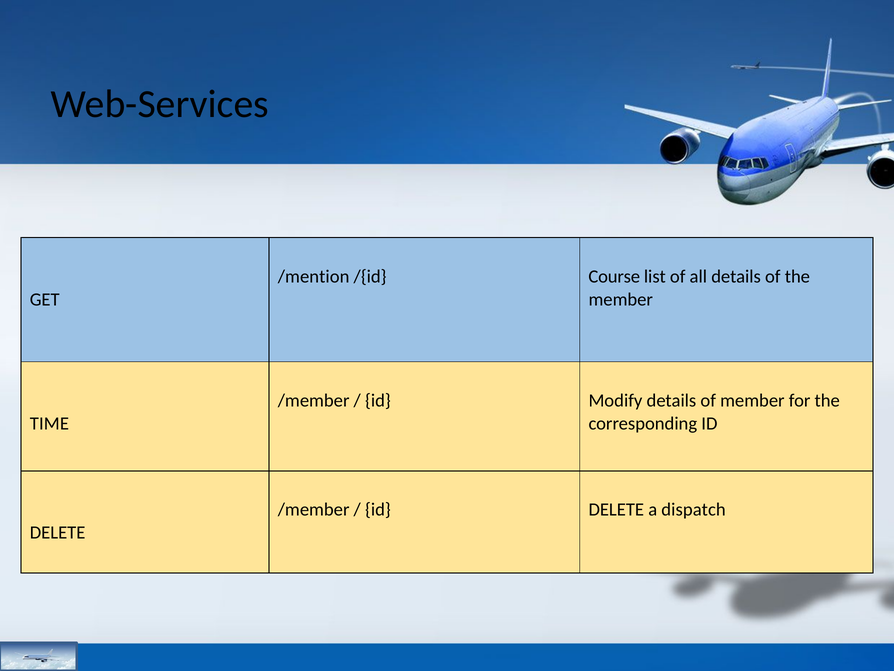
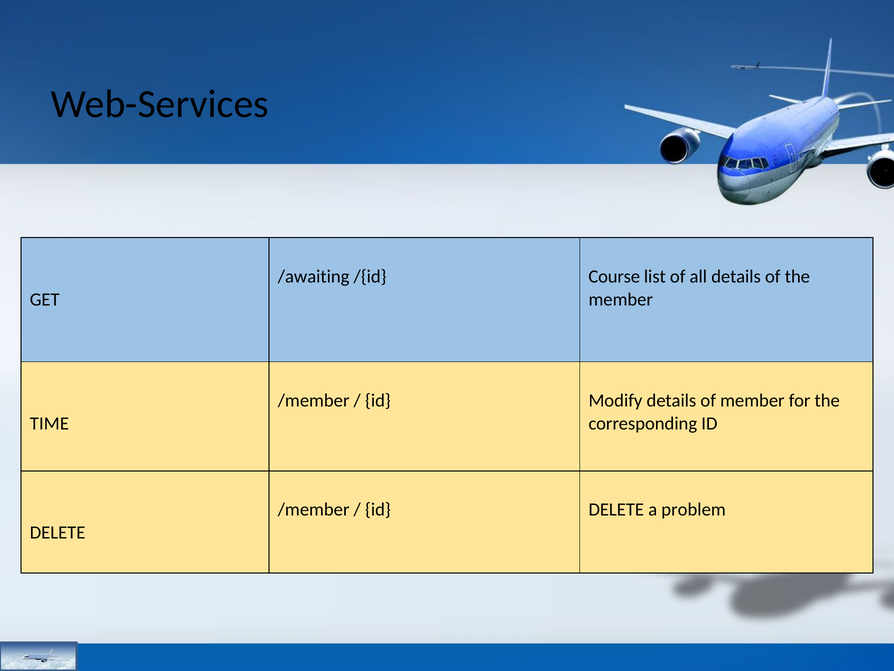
/mention: /mention -> /awaiting (314, 276)
dispatch: dispatch -> problem (694, 509)
